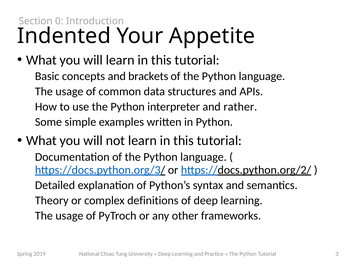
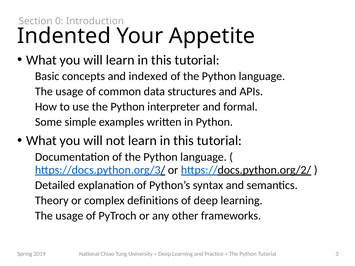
brackets: brackets -> indexed (148, 76)
rather: rather -> formal (240, 107)
